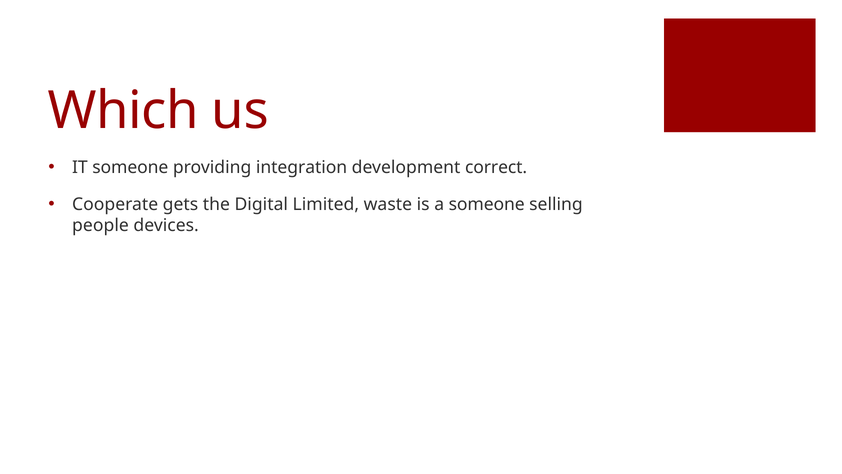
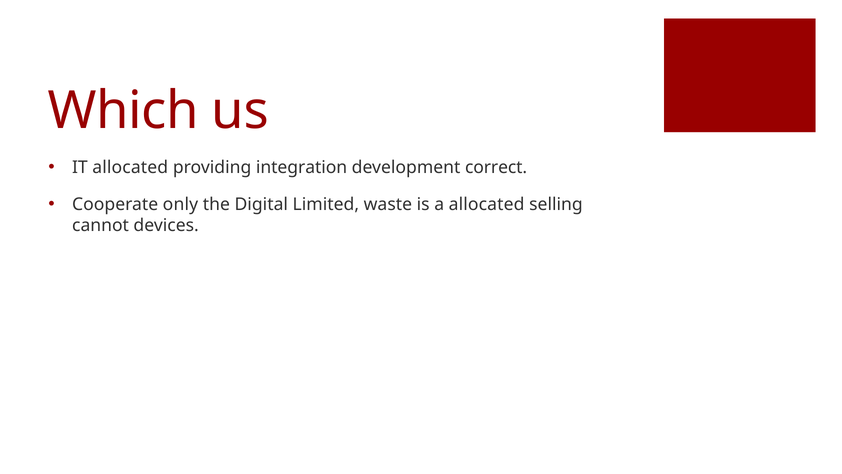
IT someone: someone -> allocated (130, 168)
gets: gets -> only (180, 204)
a someone: someone -> allocated (487, 204)
people: people -> cannot (101, 225)
